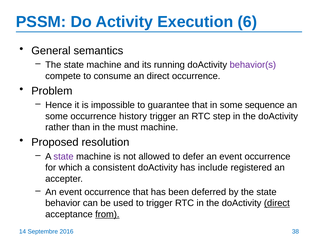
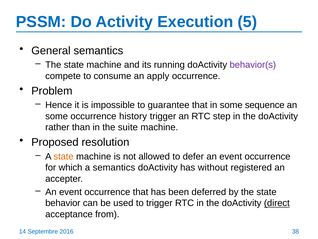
6: 6 -> 5 (247, 22)
an direct: direct -> apply (158, 76)
must: must -> suite (128, 127)
state colour: purple -> orange (64, 156)
a consistent: consistent -> semantics (114, 167)
include: include -> without (213, 167)
from underline: present -> none (107, 214)
